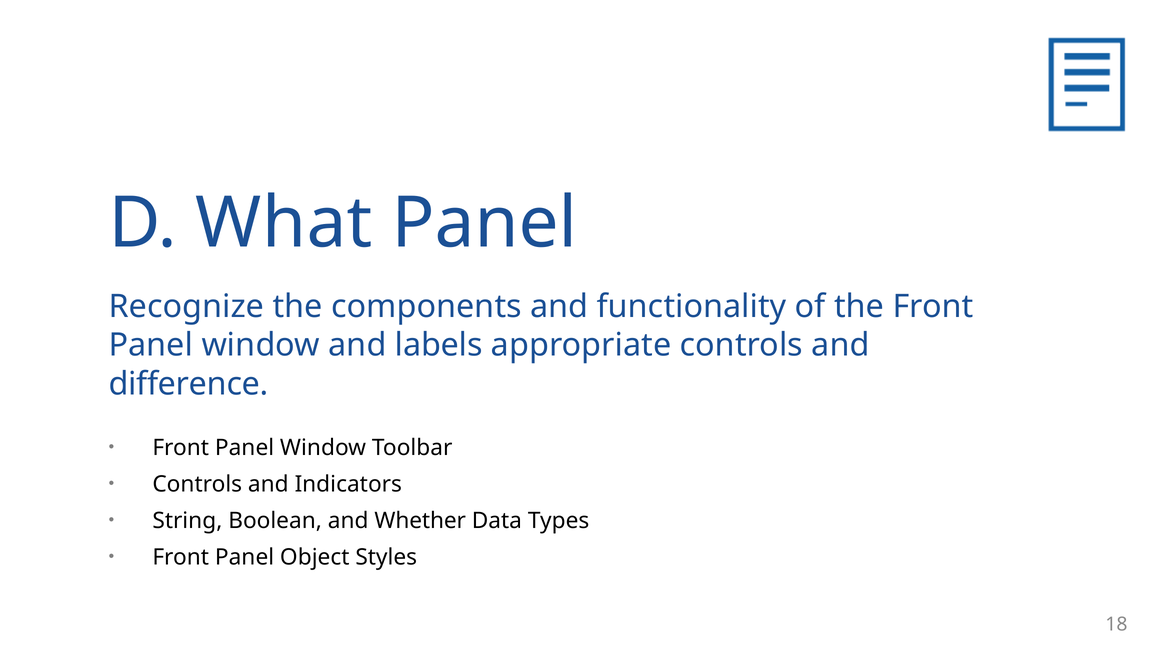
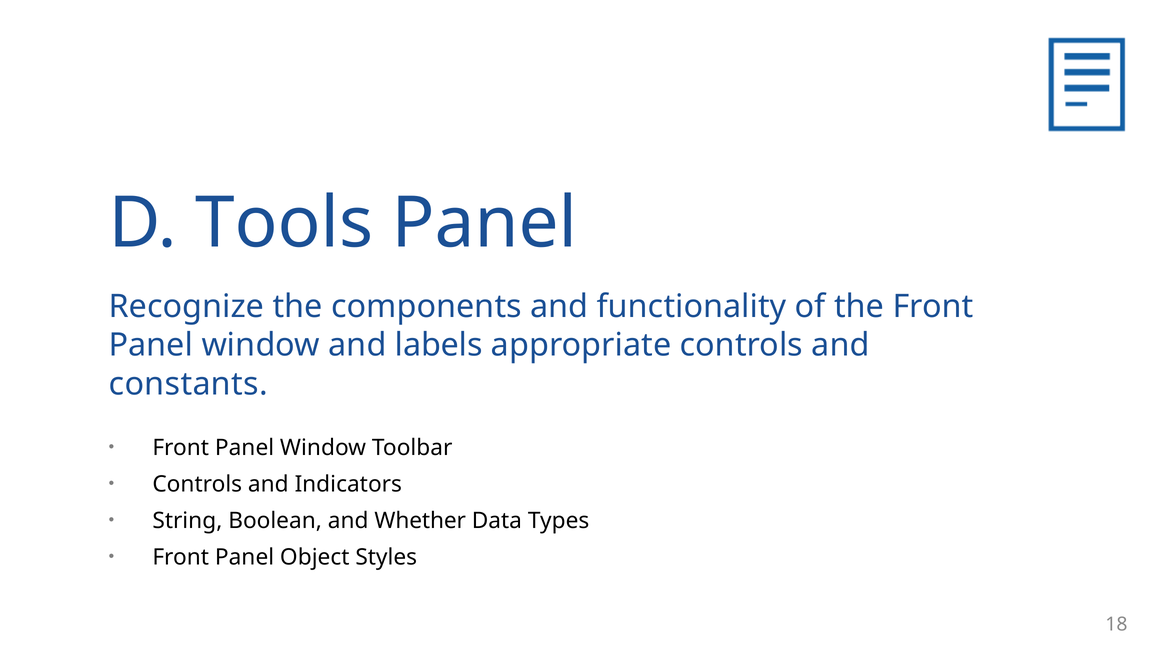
What: What -> Tools (284, 223)
difference: difference -> constants (188, 384)
